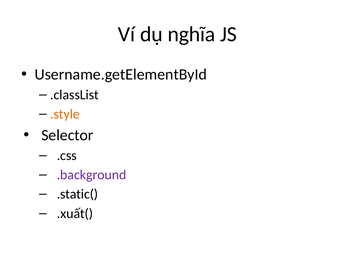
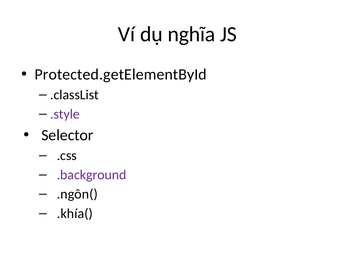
Username.getElementById: Username.getElementById -> Protected.getElementById (121, 74)
.style colour: orange -> purple (65, 114)
.static(: .static( -> .ngôn( (77, 194)
.xuất(: .xuất( -> .khía( (75, 214)
